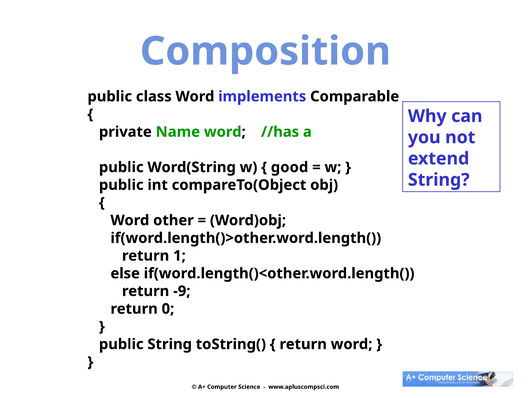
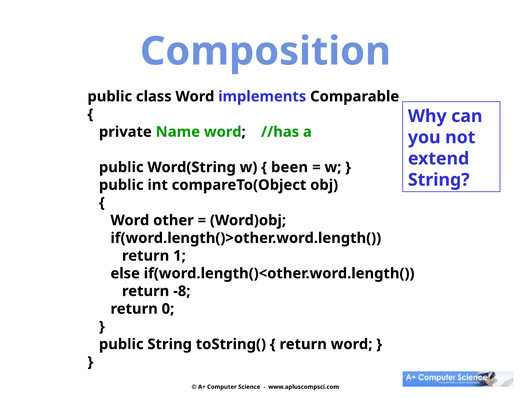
good: good -> been (290, 167)
-9: -9 -> -8 (182, 291)
